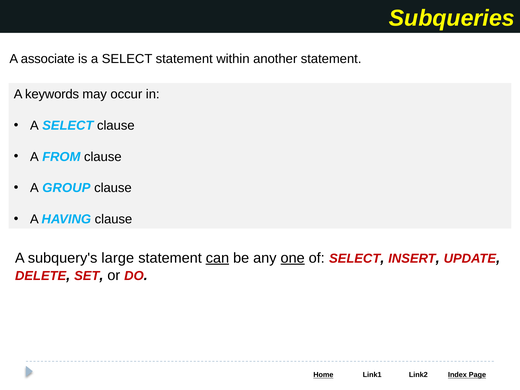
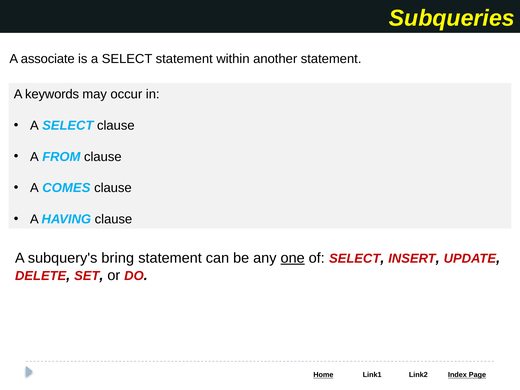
GROUP: GROUP -> COMES (66, 188)
large: large -> bring (118, 258)
can underline: present -> none (217, 258)
